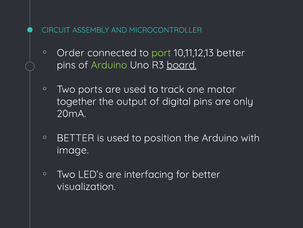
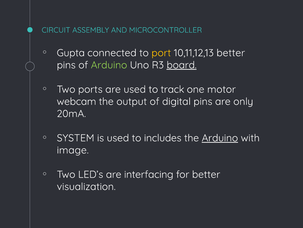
Order: Order -> Gupta (71, 53)
port colour: light green -> yellow (161, 53)
together: together -> webcam (76, 101)
BETTER: BETTER -> SYSTEM (76, 138)
position: position -> includes (163, 138)
Arduino underline: none -> present (220, 138)
